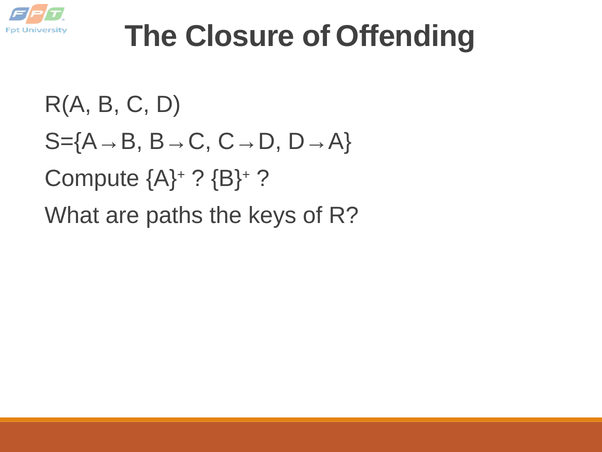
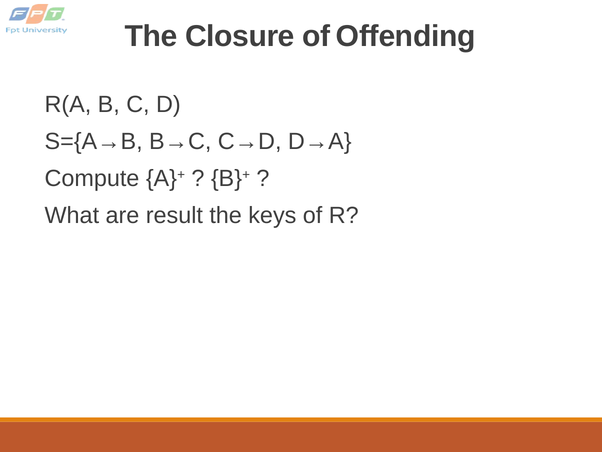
paths: paths -> result (174, 215)
